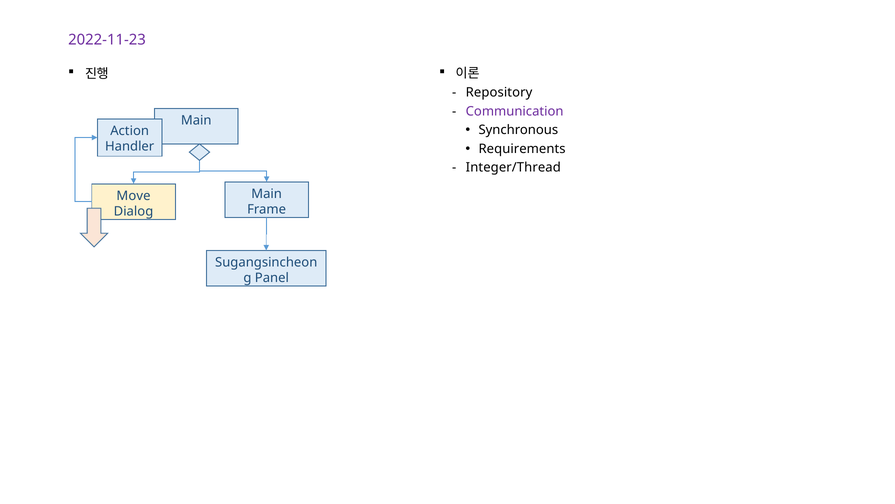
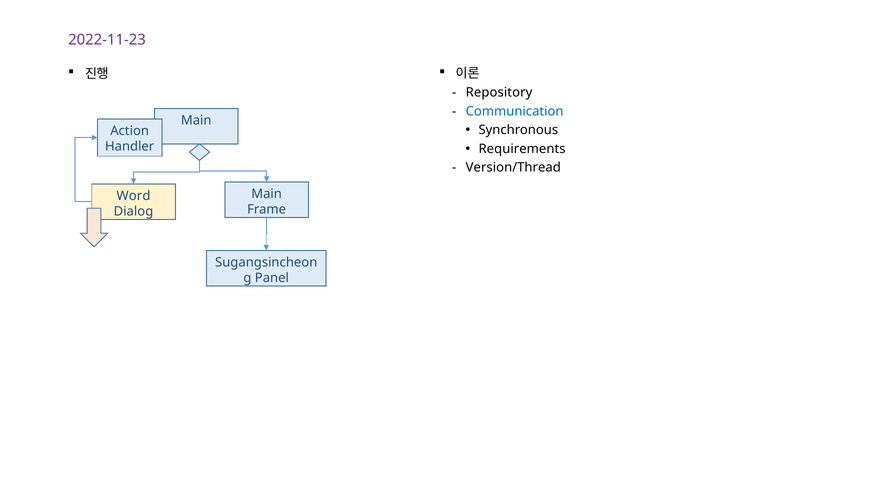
Communication colour: purple -> blue (515, 111)
Integer/Thread: Integer/Thread -> Version/Thread (513, 167)
Move: Move -> Word (133, 196)
